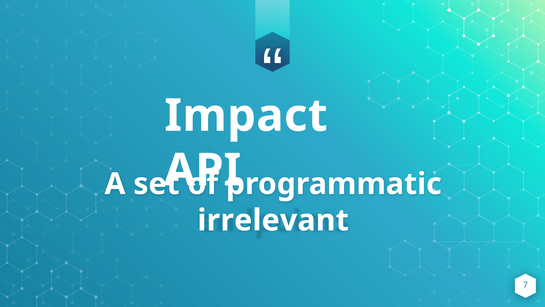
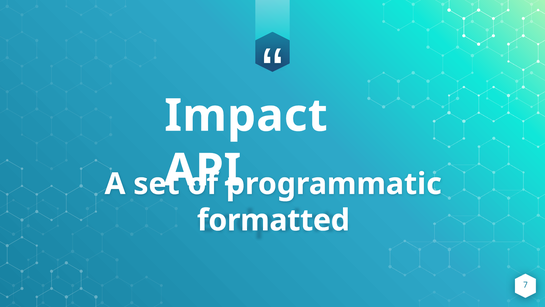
irrelevant: irrelevant -> formatted (273, 220)
